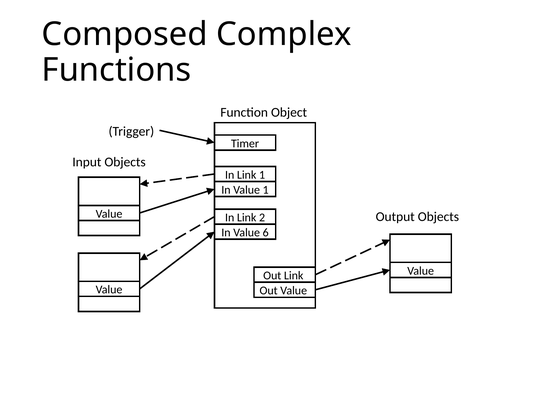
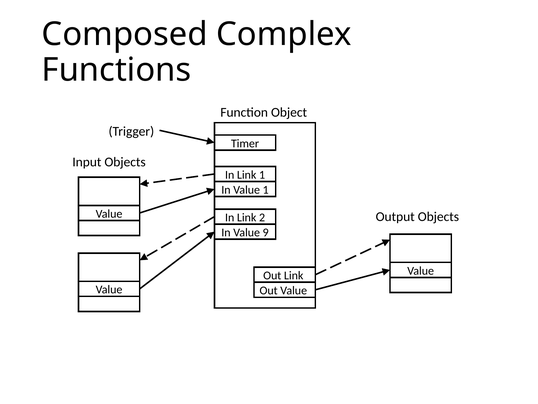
6: 6 -> 9 (266, 232)
